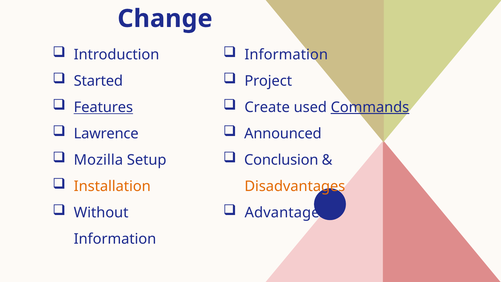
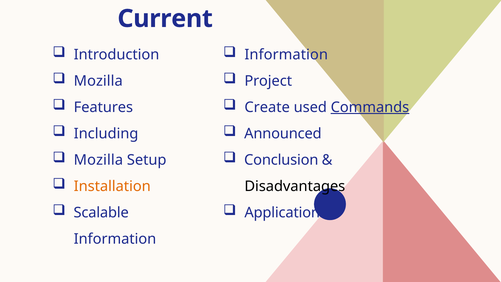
Change: Change -> Current (165, 19)
Started: Started -> Mozilla (98, 81)
Features underline: present -> none (103, 107)
Lawrence: Lawrence -> Including (106, 134)
Disadvantages colour: orange -> black (295, 186)
Advantage: Advantage -> Application (282, 213)
Without: Without -> Scalable (101, 213)
